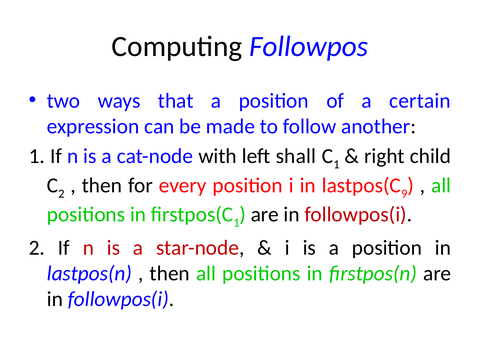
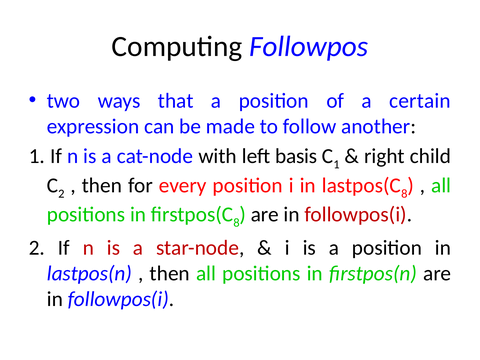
shall: shall -> basis (296, 156)
9: 9 -> 8 (404, 194)
1: 1 -> 8 (236, 223)
